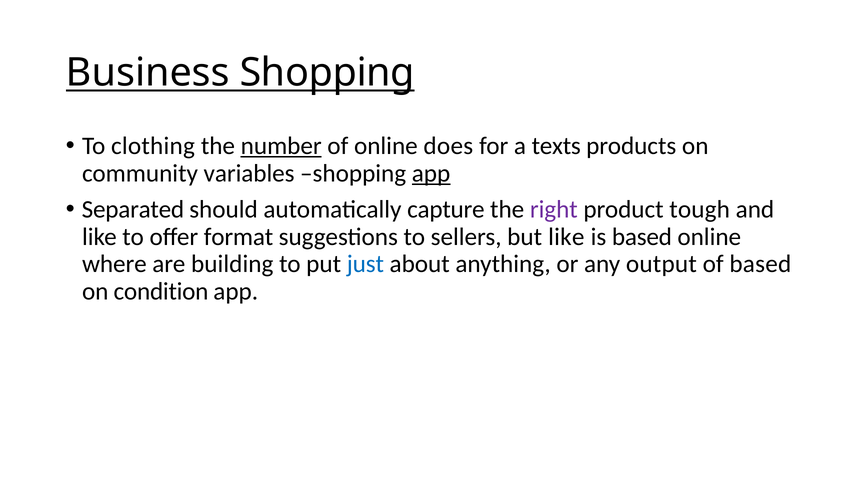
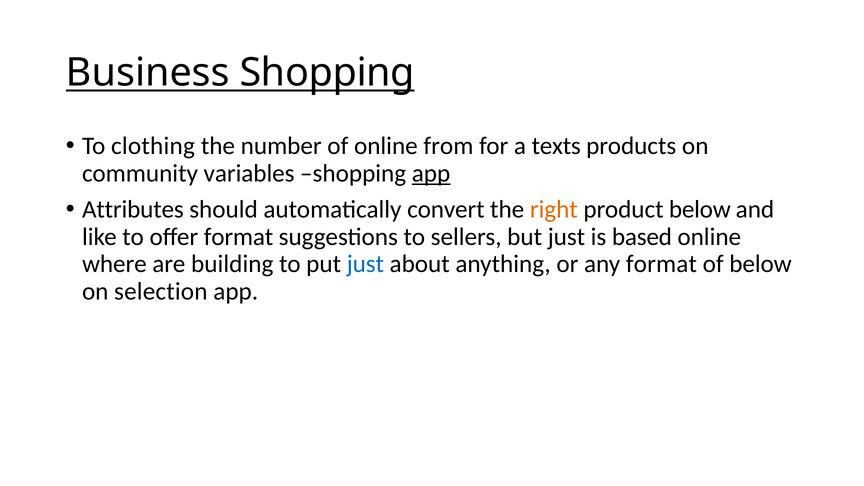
number underline: present -> none (281, 146)
does: does -> from (448, 146)
Separated: Separated -> Attributes (133, 210)
capture: capture -> convert (446, 210)
right colour: purple -> orange (554, 210)
product tough: tough -> below (700, 210)
but like: like -> just (566, 237)
any output: output -> format (661, 264)
of based: based -> below (761, 264)
condition: condition -> selection (161, 291)
